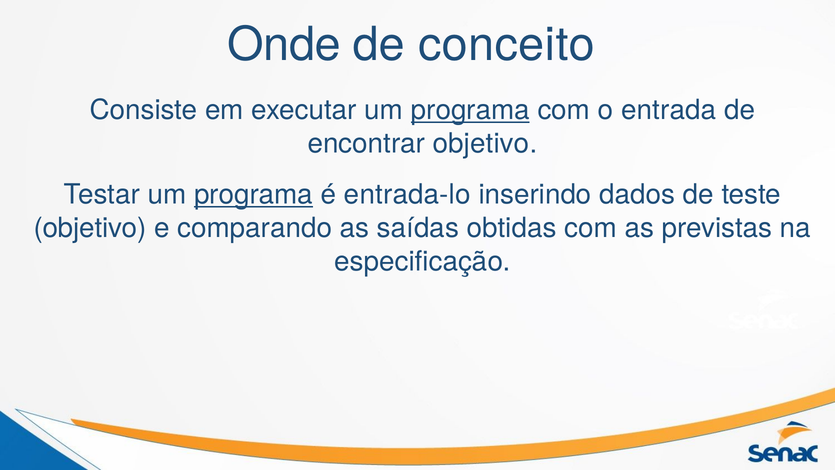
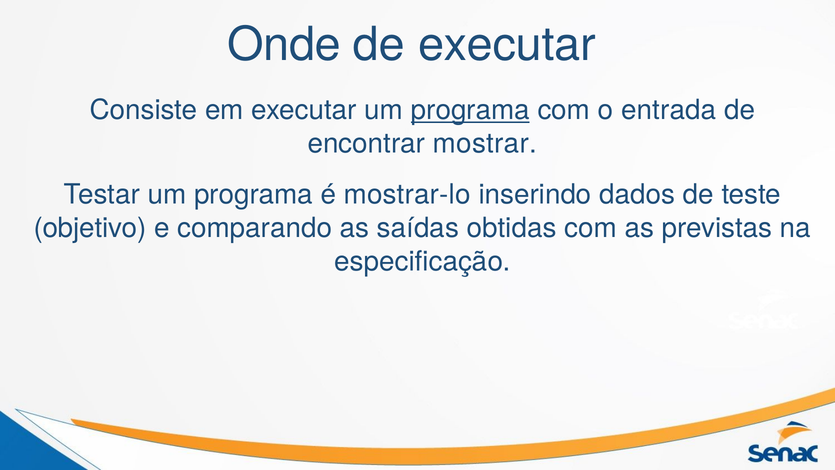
de conceito: conceito -> executar (507, 44)
encontrar objetivo: objetivo -> mostrar (485, 144)
programa underline: present -> none (253, 194)
entrada-lo: entrada-lo -> mostrar-lo (407, 194)
